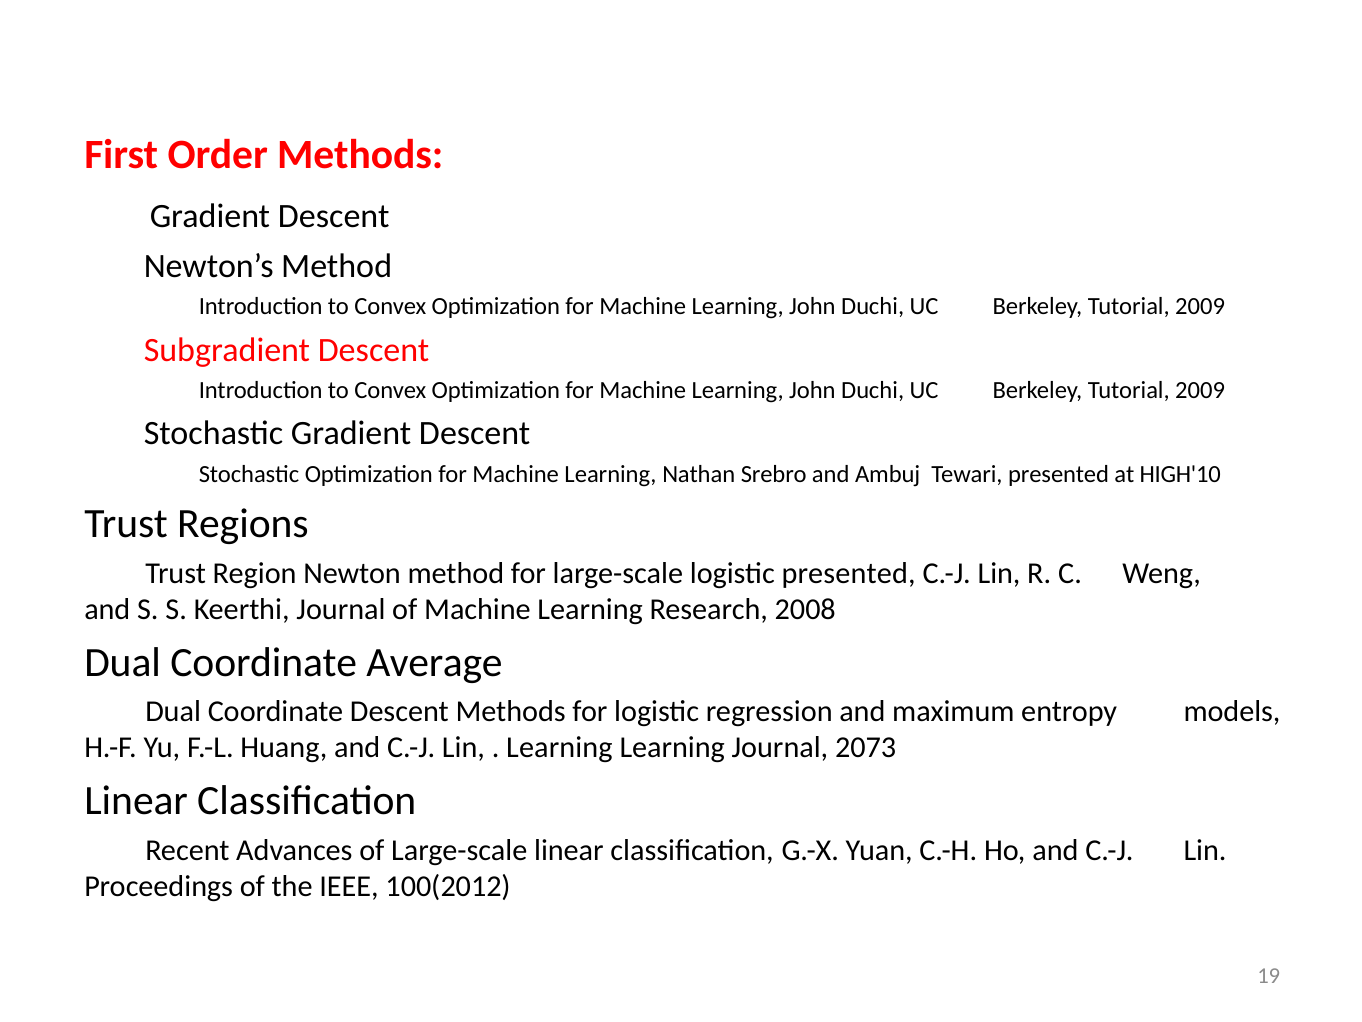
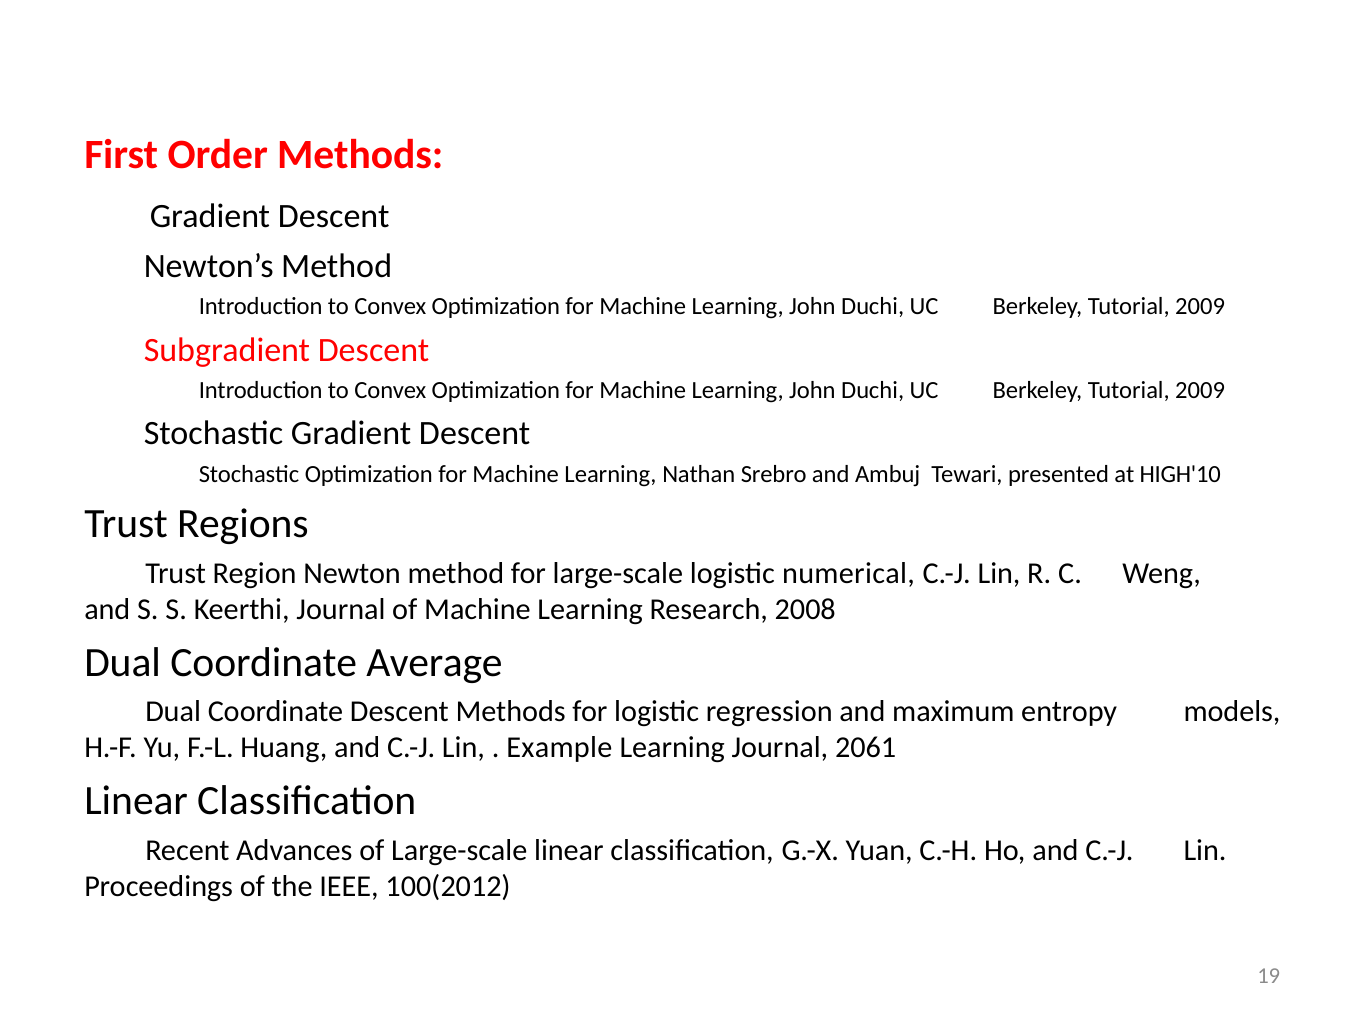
logistic presented: presented -> numerical (848, 573)
Learning: Learning -> Example (559, 748)
2073: 2073 -> 2061 (866, 748)
